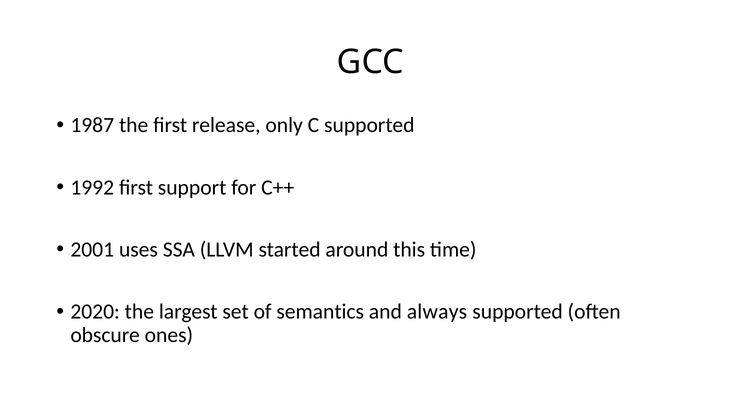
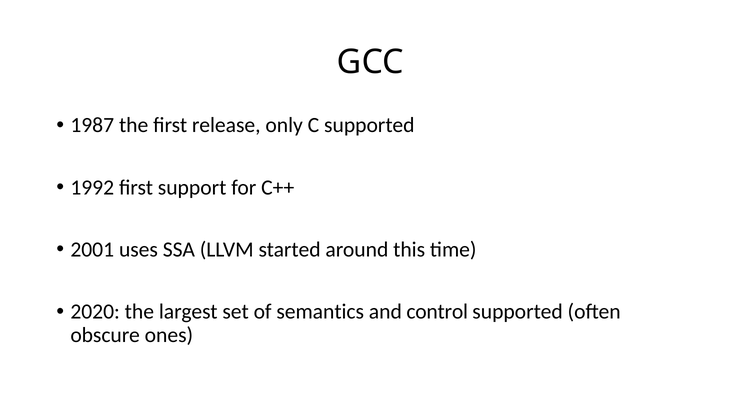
always: always -> control (437, 312)
